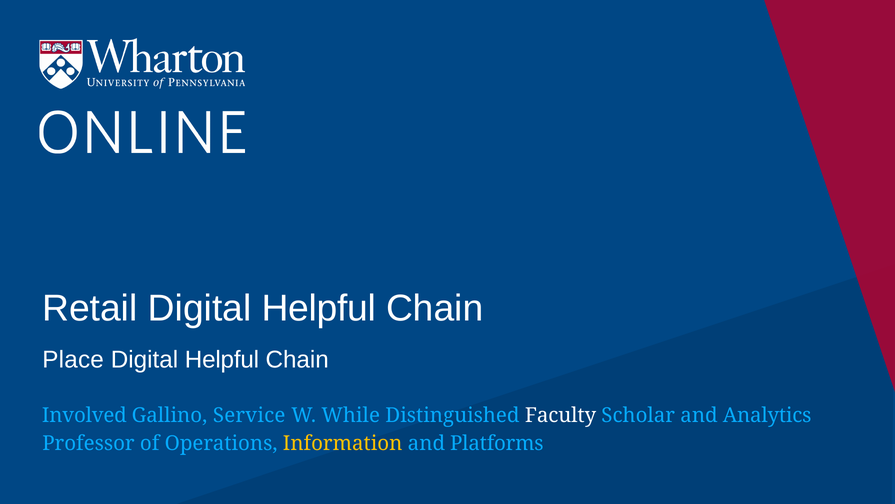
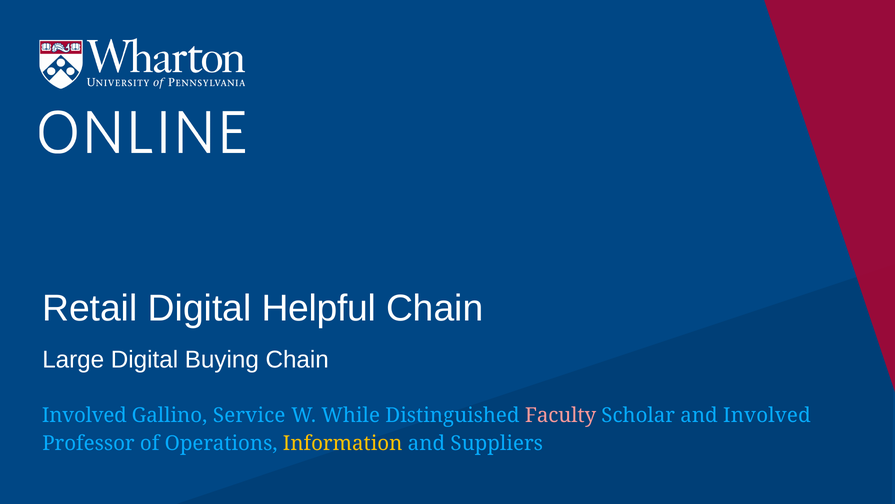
Place: Place -> Large (73, 359)
Helpful: Helpful -> Buying (222, 359)
Faculty colour: white -> pink (561, 415)
and Analytics: Analytics -> Involved (767, 415)
Platforms: Platforms -> Suppliers (497, 443)
